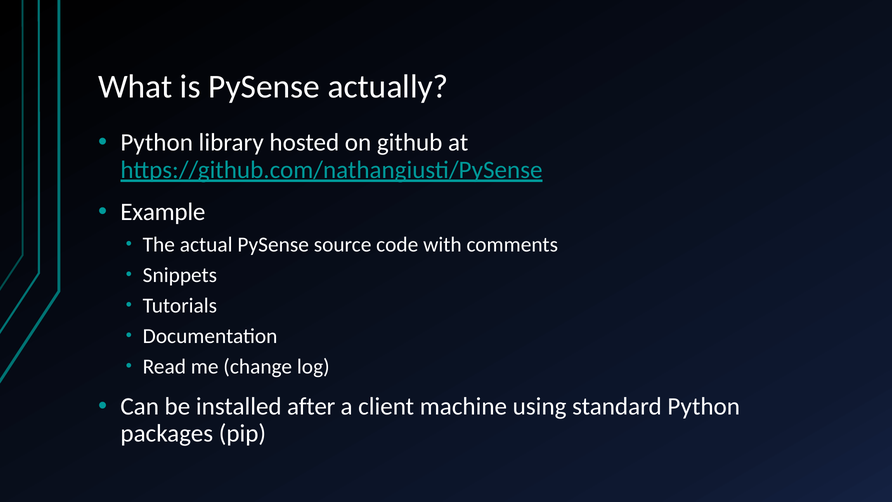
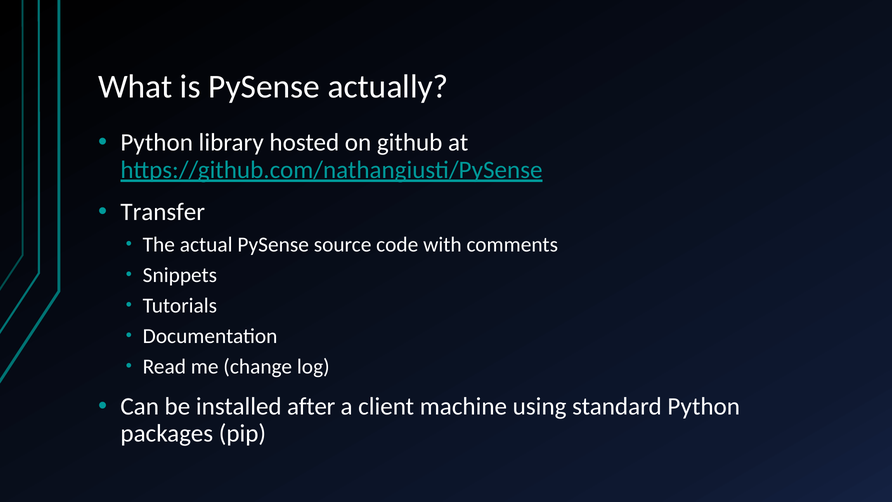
Example: Example -> Transfer (163, 212)
